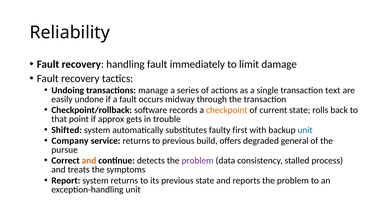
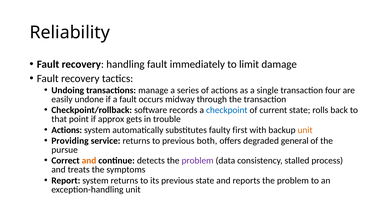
text: text -> four (333, 90)
checkpoint colour: orange -> blue (227, 110)
Shifted: Shifted -> Actions (67, 130)
unit colour: blue -> orange (305, 130)
Company: Company -> Providing (70, 141)
build: build -> both (207, 141)
